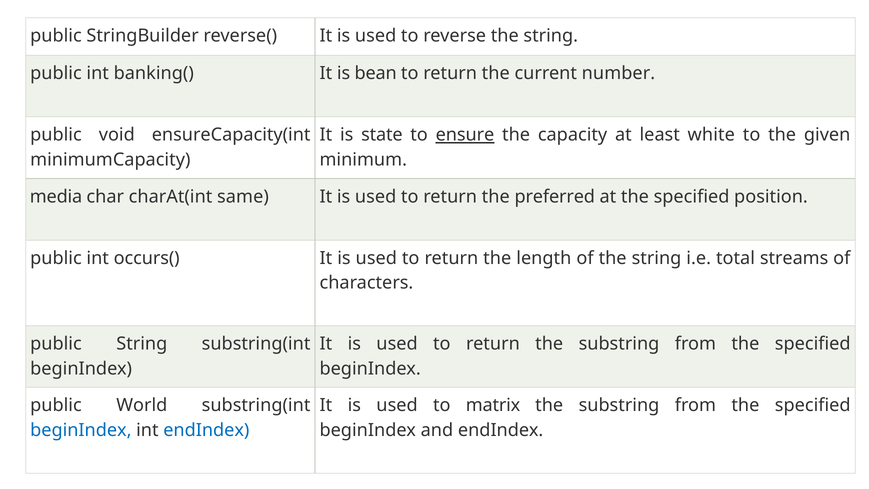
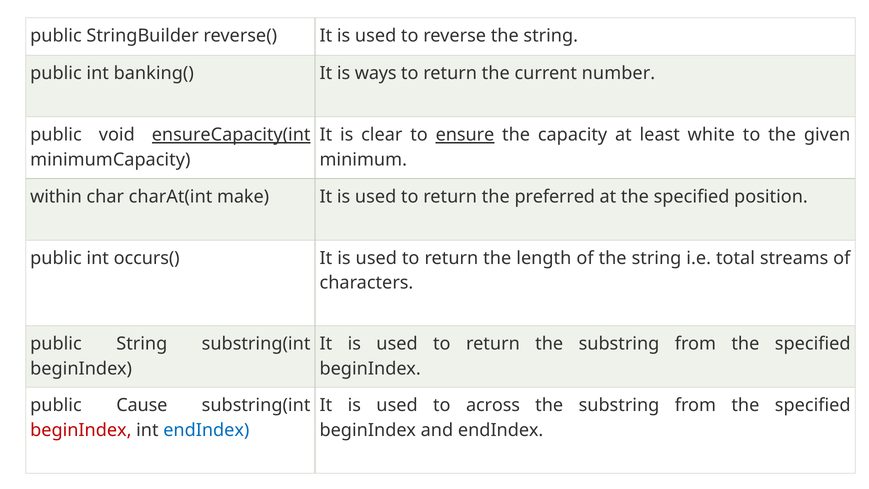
bean: bean -> ways (376, 73)
ensureCapacity(int underline: none -> present (231, 135)
state: state -> clear (382, 135)
media: media -> within (56, 196)
same: same -> make (243, 196)
World: World -> Cause (142, 405)
matrix: matrix -> across (493, 405)
beginIndex colour: blue -> red (81, 430)
